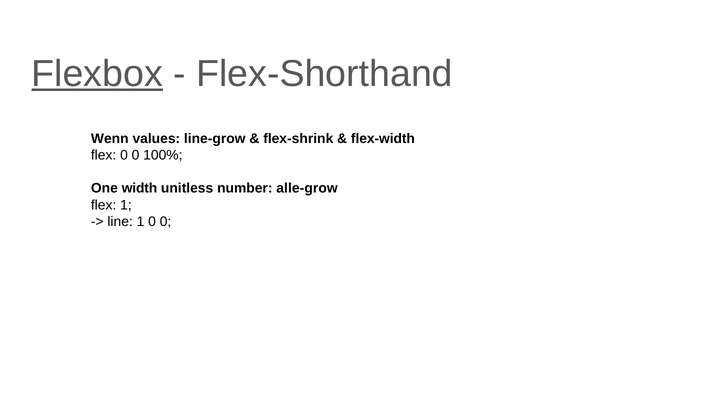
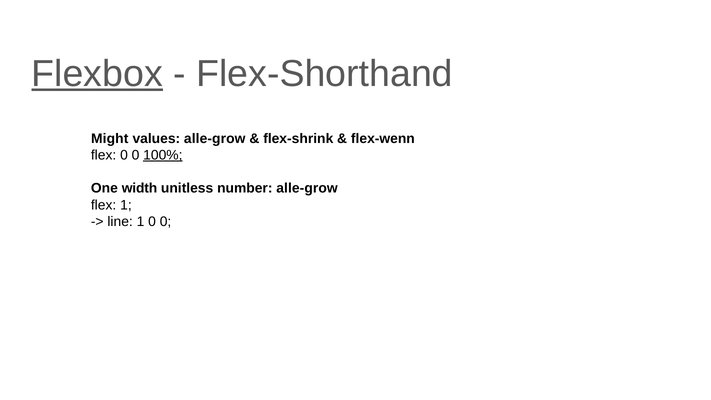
Wenn: Wenn -> Might (110, 139)
values line-grow: line-grow -> alle-grow (215, 139)
flex-width: flex-width -> flex-wenn (383, 139)
100% underline: none -> present (163, 155)
